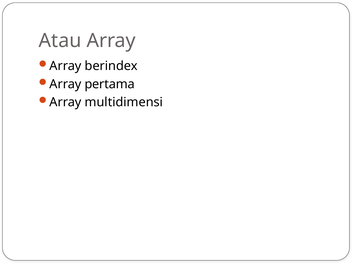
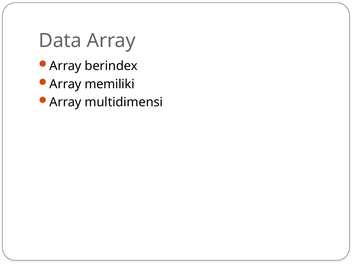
Atau: Atau -> Data (60, 41)
pertama: pertama -> memiliki (110, 84)
